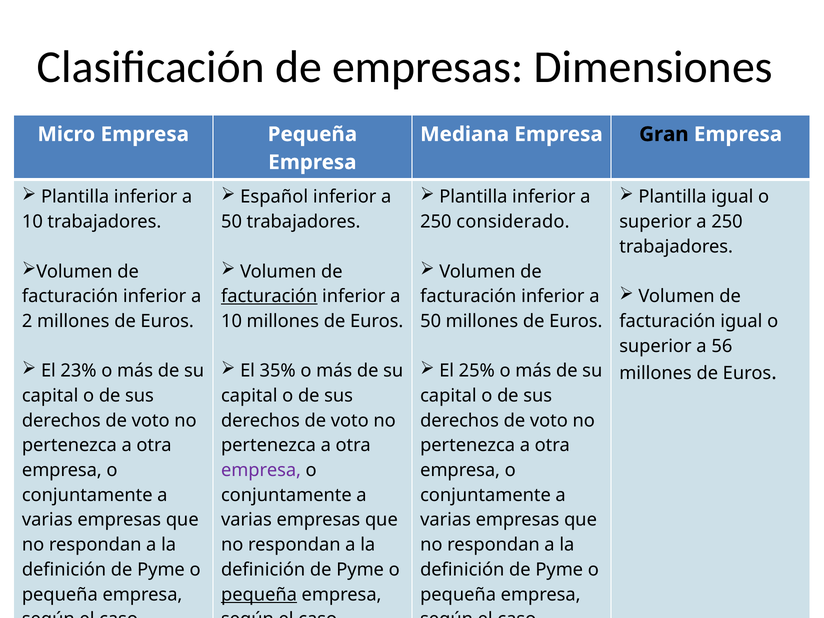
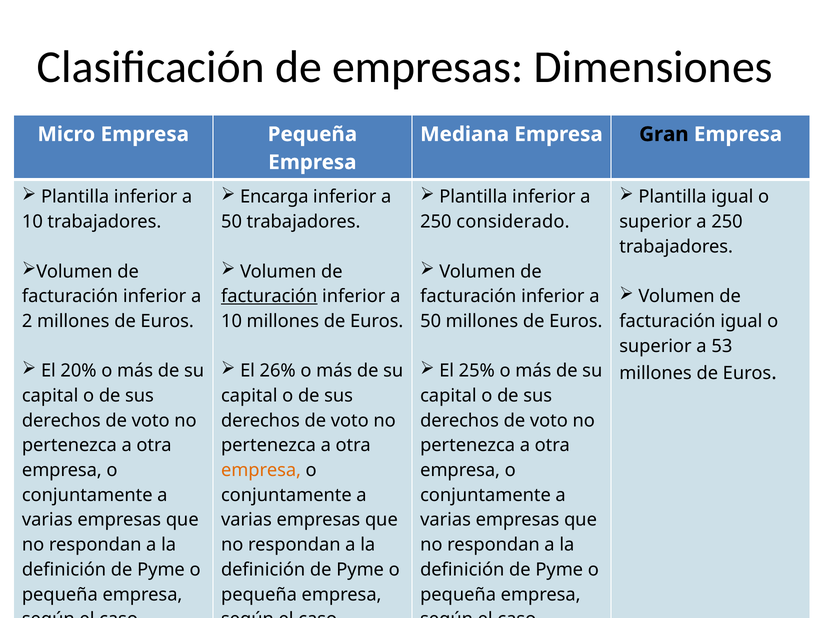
Español: Español -> Encarga (274, 197)
56: 56 -> 53 (722, 346)
23%: 23% -> 20% (79, 371)
35%: 35% -> 26% (278, 371)
empresa colour: purple -> orange (261, 470)
pequeña underline: present -> none (259, 595)
